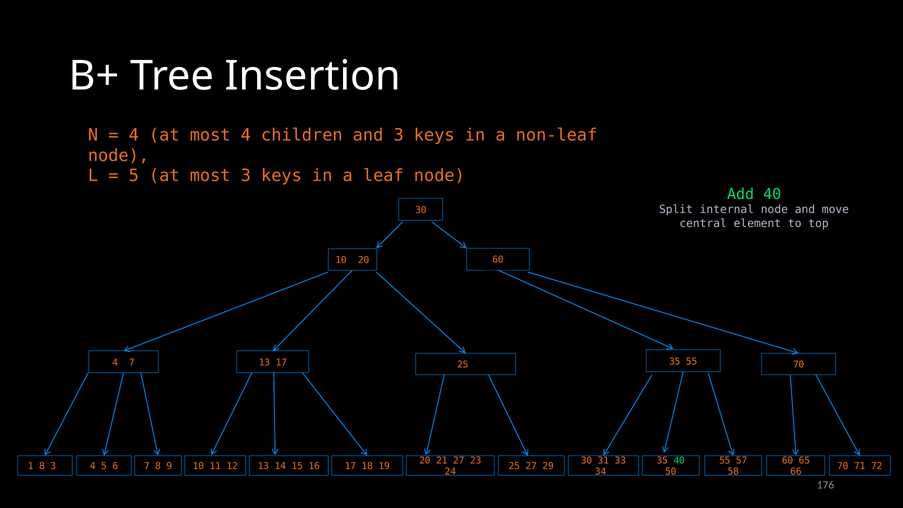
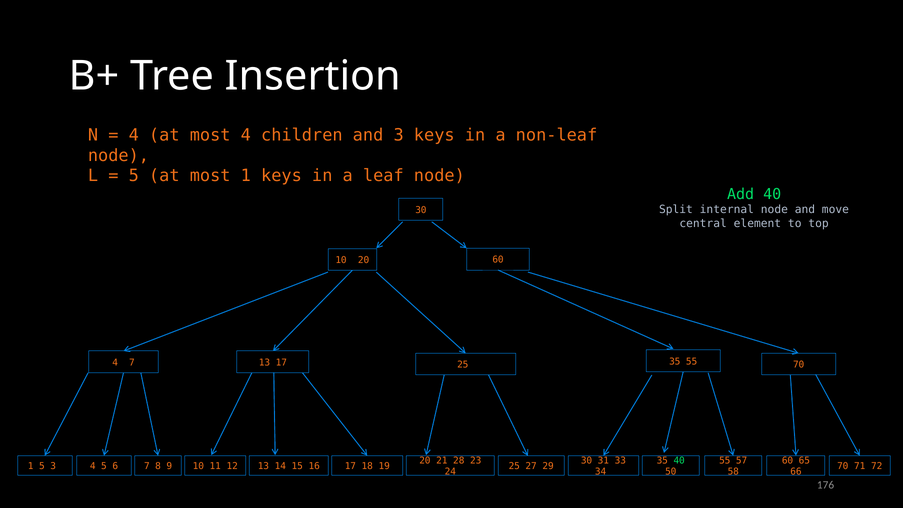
most 3: 3 -> 1 (246, 176)
21 27: 27 -> 28 (459, 460)
1 8: 8 -> 5 (42, 466)
